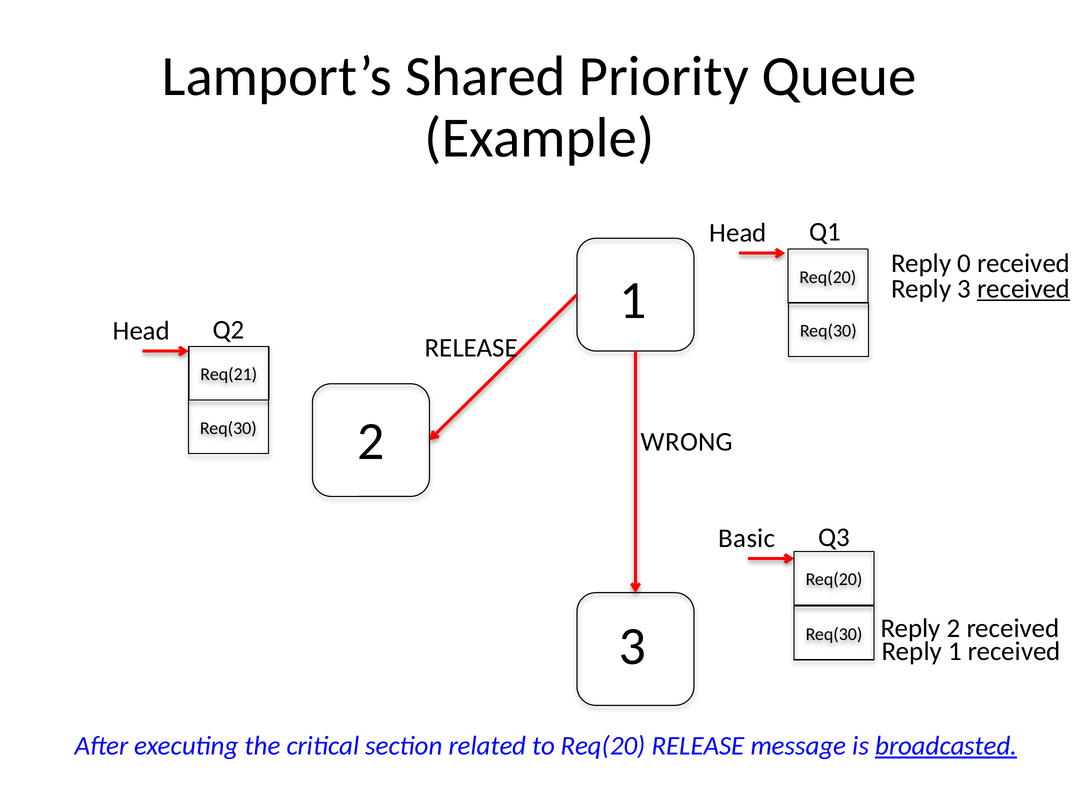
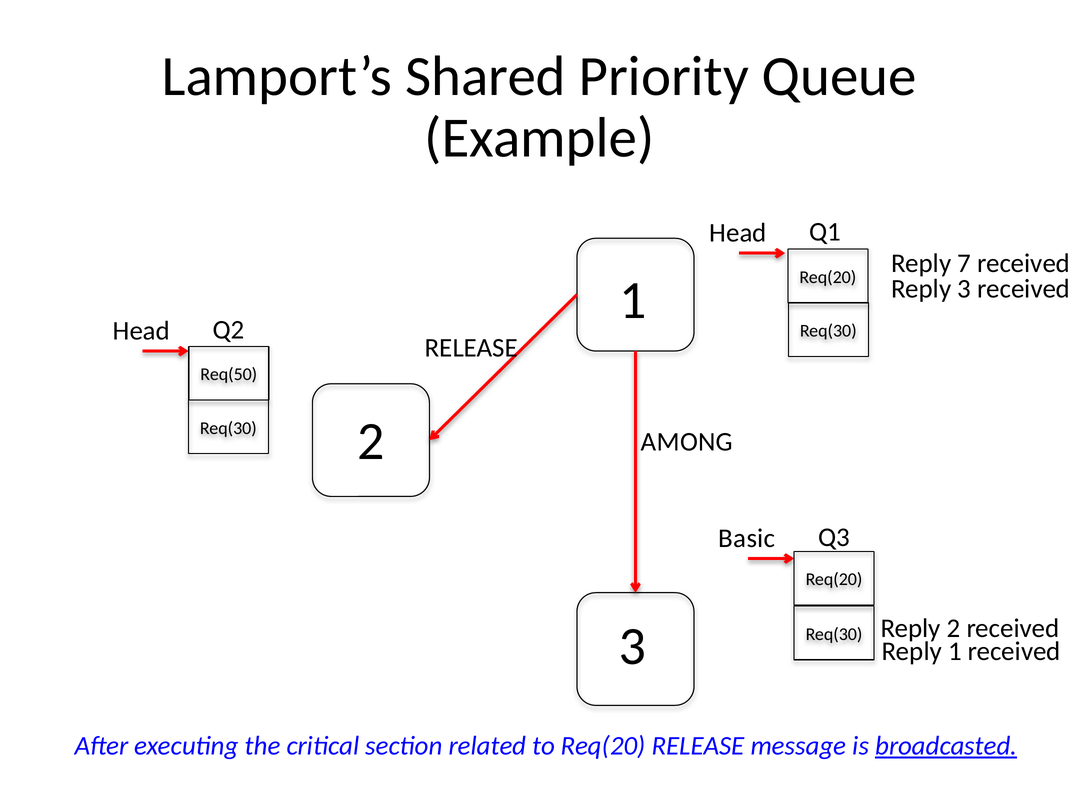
0: 0 -> 7 (964, 264)
received underline: present -> none (1024, 289)
Req(21: Req(21 -> Req(50 (229, 375)
WRONG: WRONG -> AMONG (687, 442)
